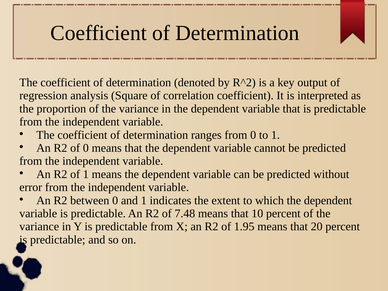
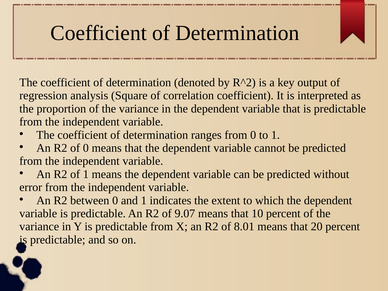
7.48: 7.48 -> 9.07 (185, 213)
1.95: 1.95 -> 8.01 (244, 227)
